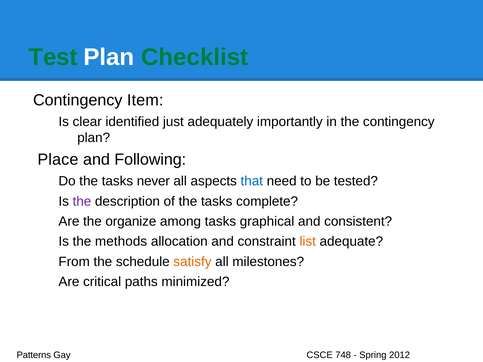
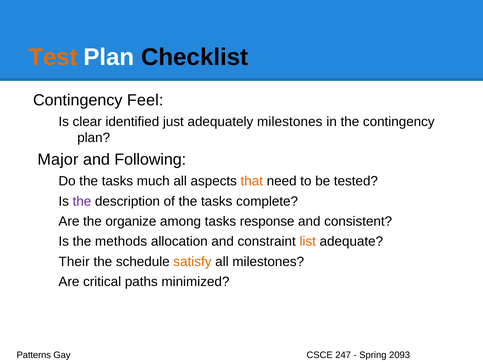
Test colour: green -> orange (53, 57)
Checklist colour: green -> black (195, 57)
Item: Item -> Feel (145, 100)
adequately importantly: importantly -> milestones (290, 122)
Place: Place -> Major (58, 160)
never: never -> much (153, 181)
that colour: blue -> orange (252, 181)
graphical: graphical -> response (267, 222)
From: From -> Their (74, 262)
748: 748 -> 247 (343, 355)
2012: 2012 -> 2093 (400, 355)
